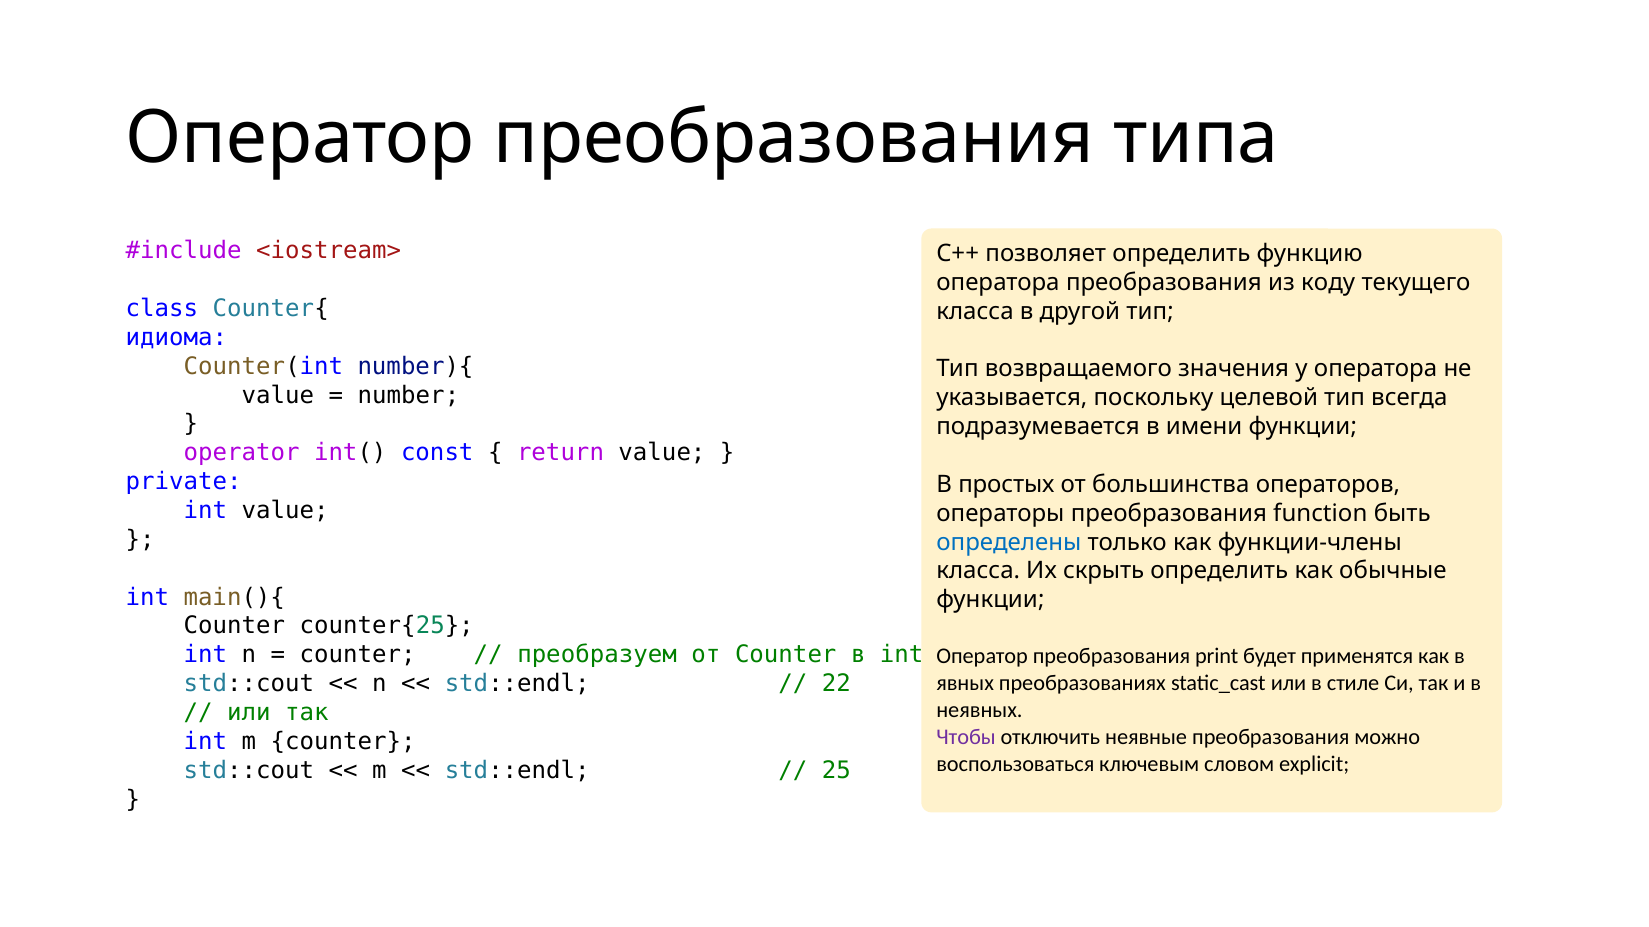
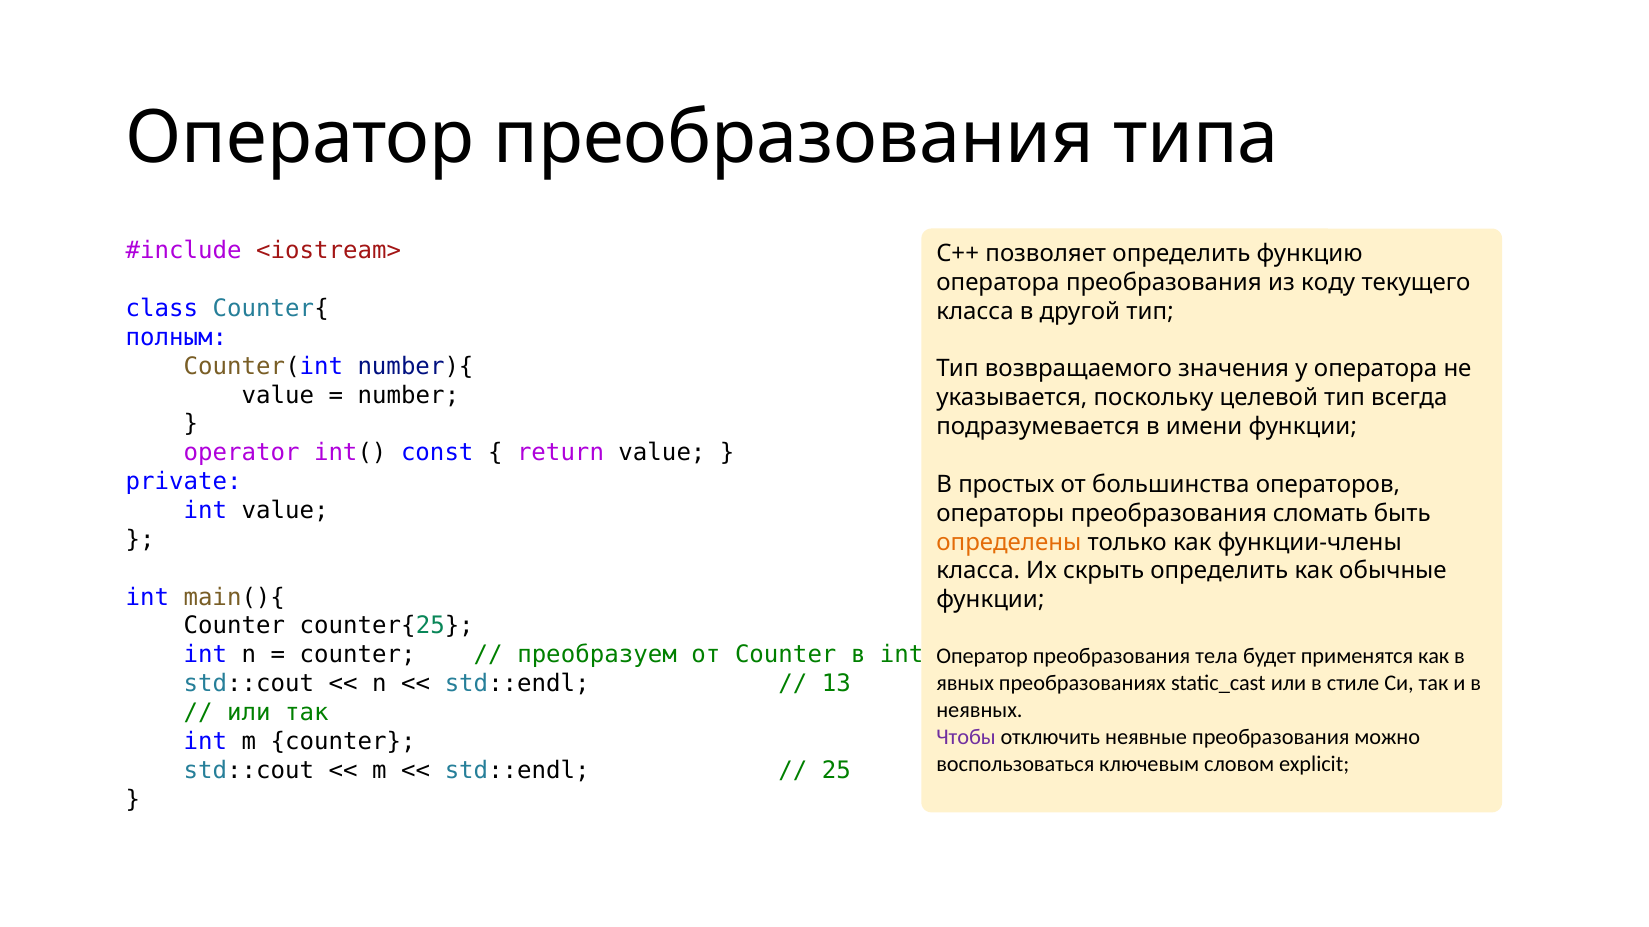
идиома: идиома -> полным (176, 338)
function: function -> сломать (1320, 514)
определены colour: blue -> orange (1009, 543)
print: print -> тела (1217, 657)
22: 22 -> 13 (836, 684)
